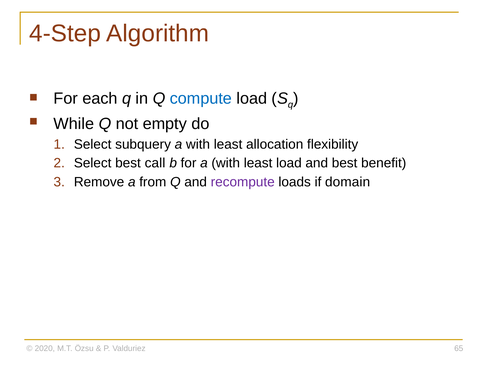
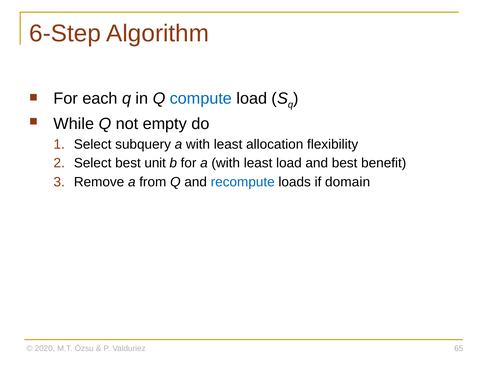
4-Step: 4-Step -> 6-Step (65, 34)
call: call -> unit (155, 163)
recompute colour: purple -> blue (243, 182)
